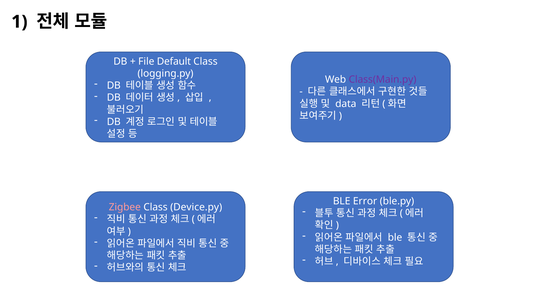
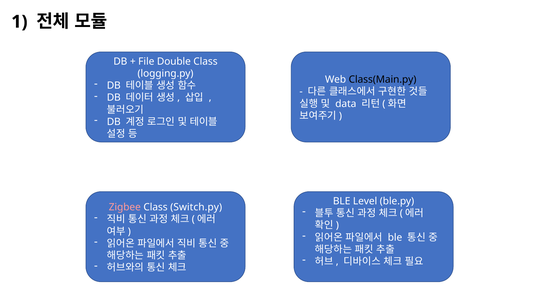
Default: Default -> Double (174, 61)
Class(Main.py colour: purple -> black (383, 80)
Error: Error -> Level (365, 201)
Device.py: Device.py -> Switch.py (196, 207)
